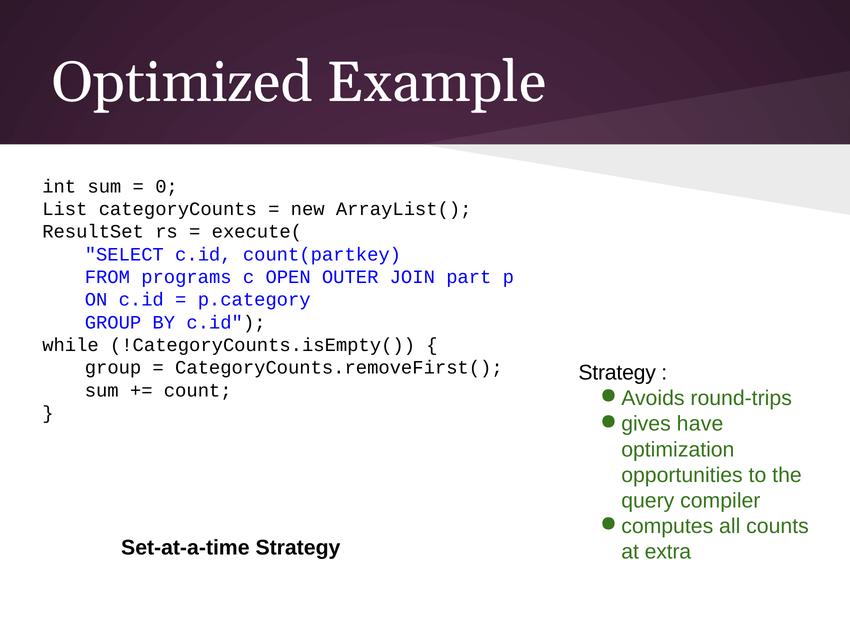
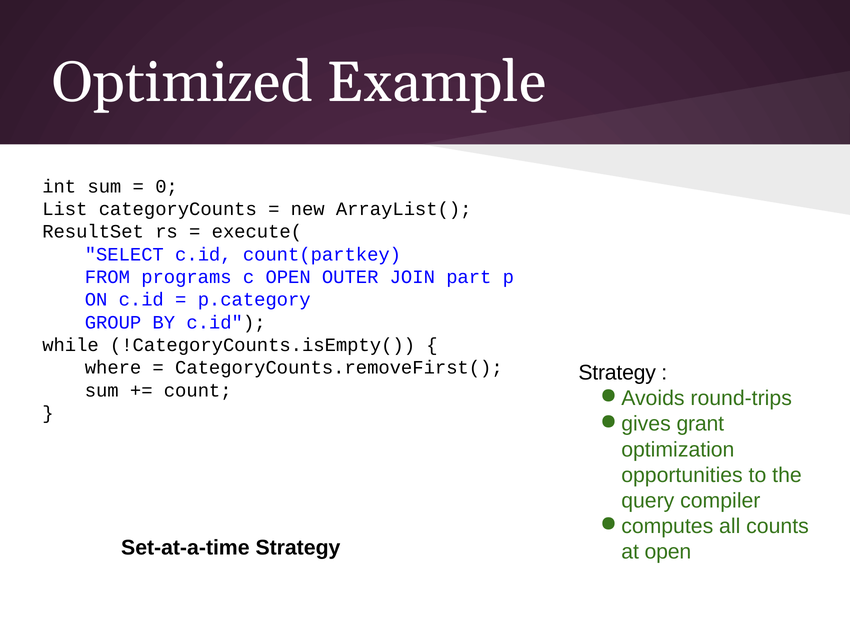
group: group -> where (113, 367)
have: have -> grant (700, 424)
at extra: extra -> open (668, 551)
